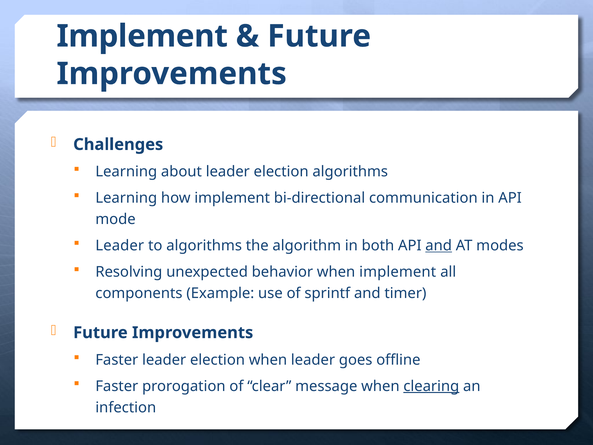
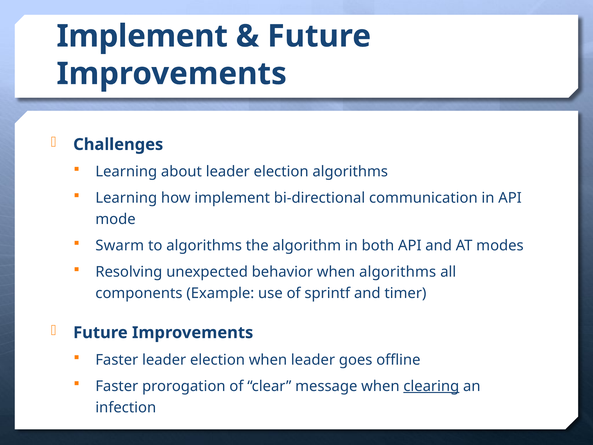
Leader: Leader -> Swarm (120, 245)
and underline: present -> none (439, 245)
when implement: implement -> algorithms (398, 272)
